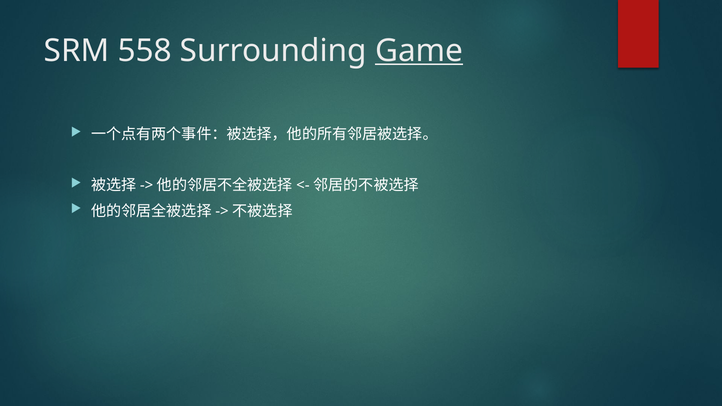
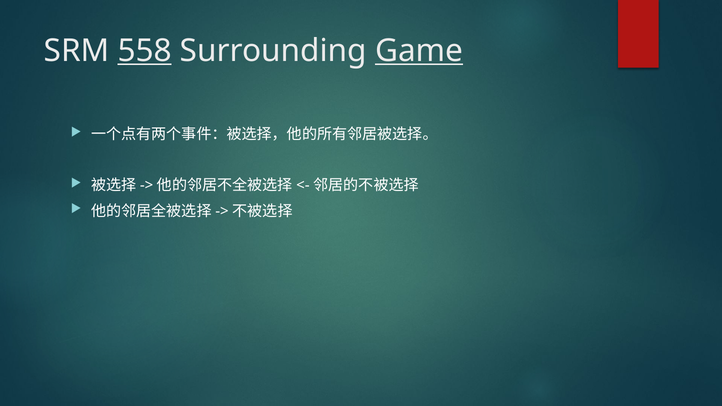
558 underline: none -> present (145, 51)
